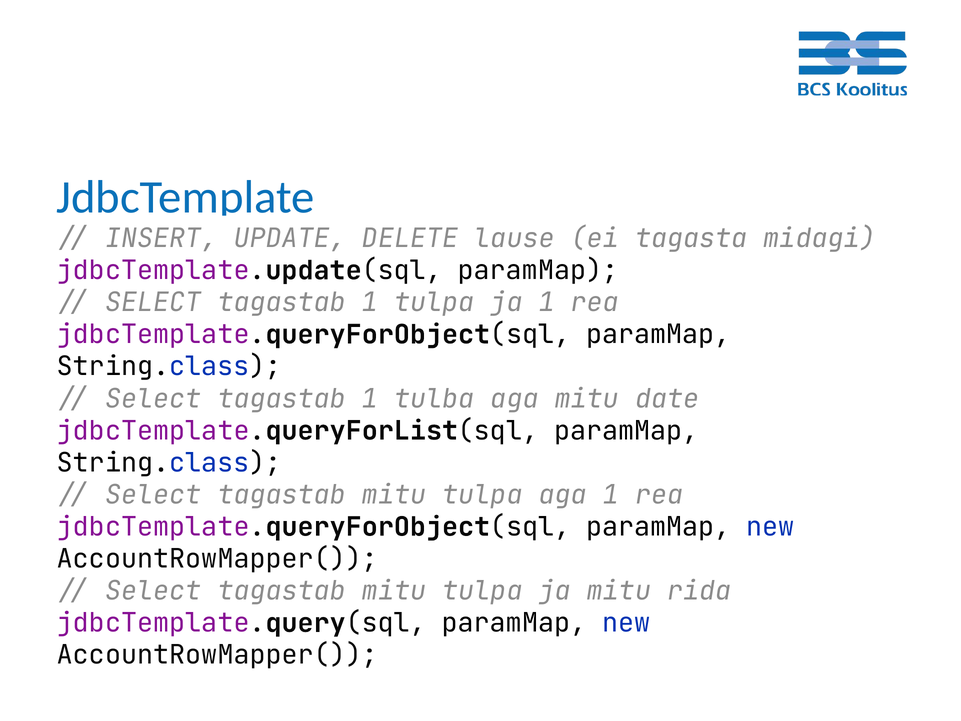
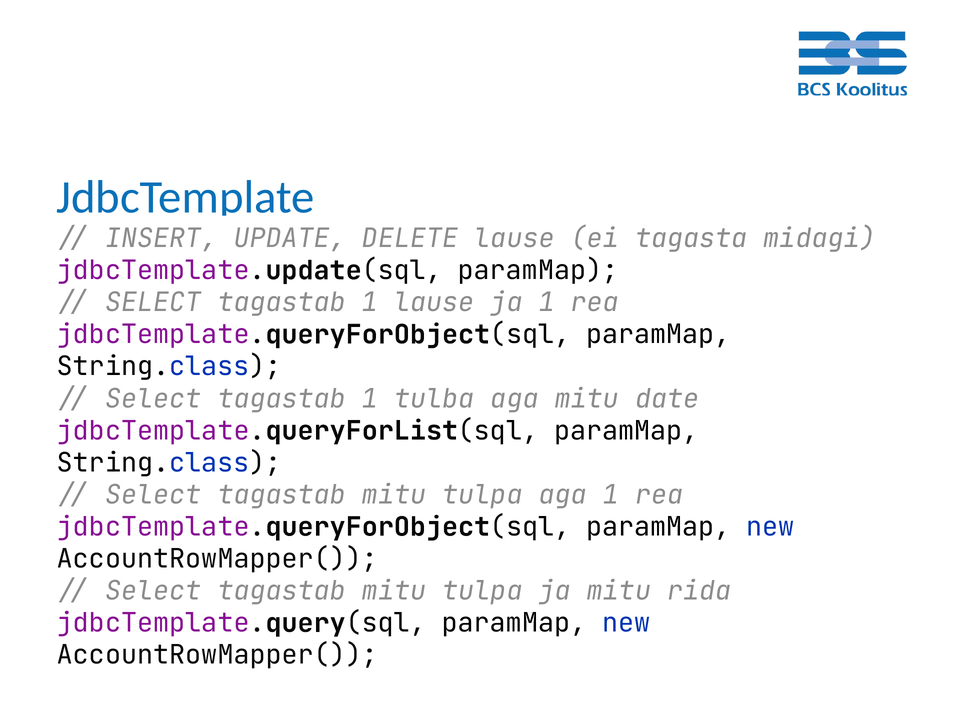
1 tulpa: tulpa -> lause (434, 302)
